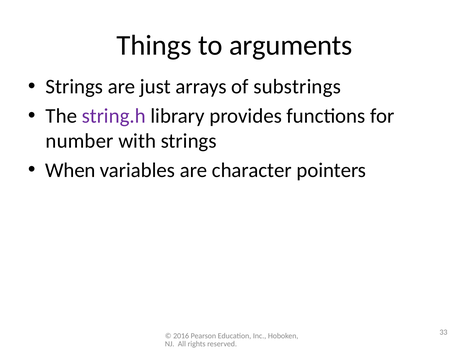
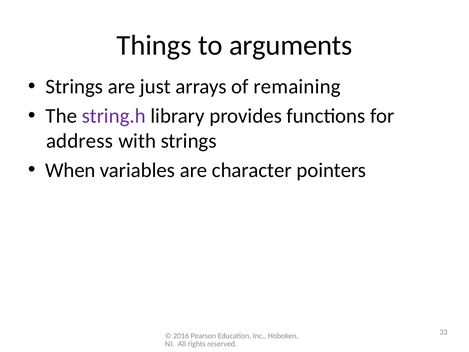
substrings: substrings -> remaining (297, 87)
number: number -> address (80, 141)
